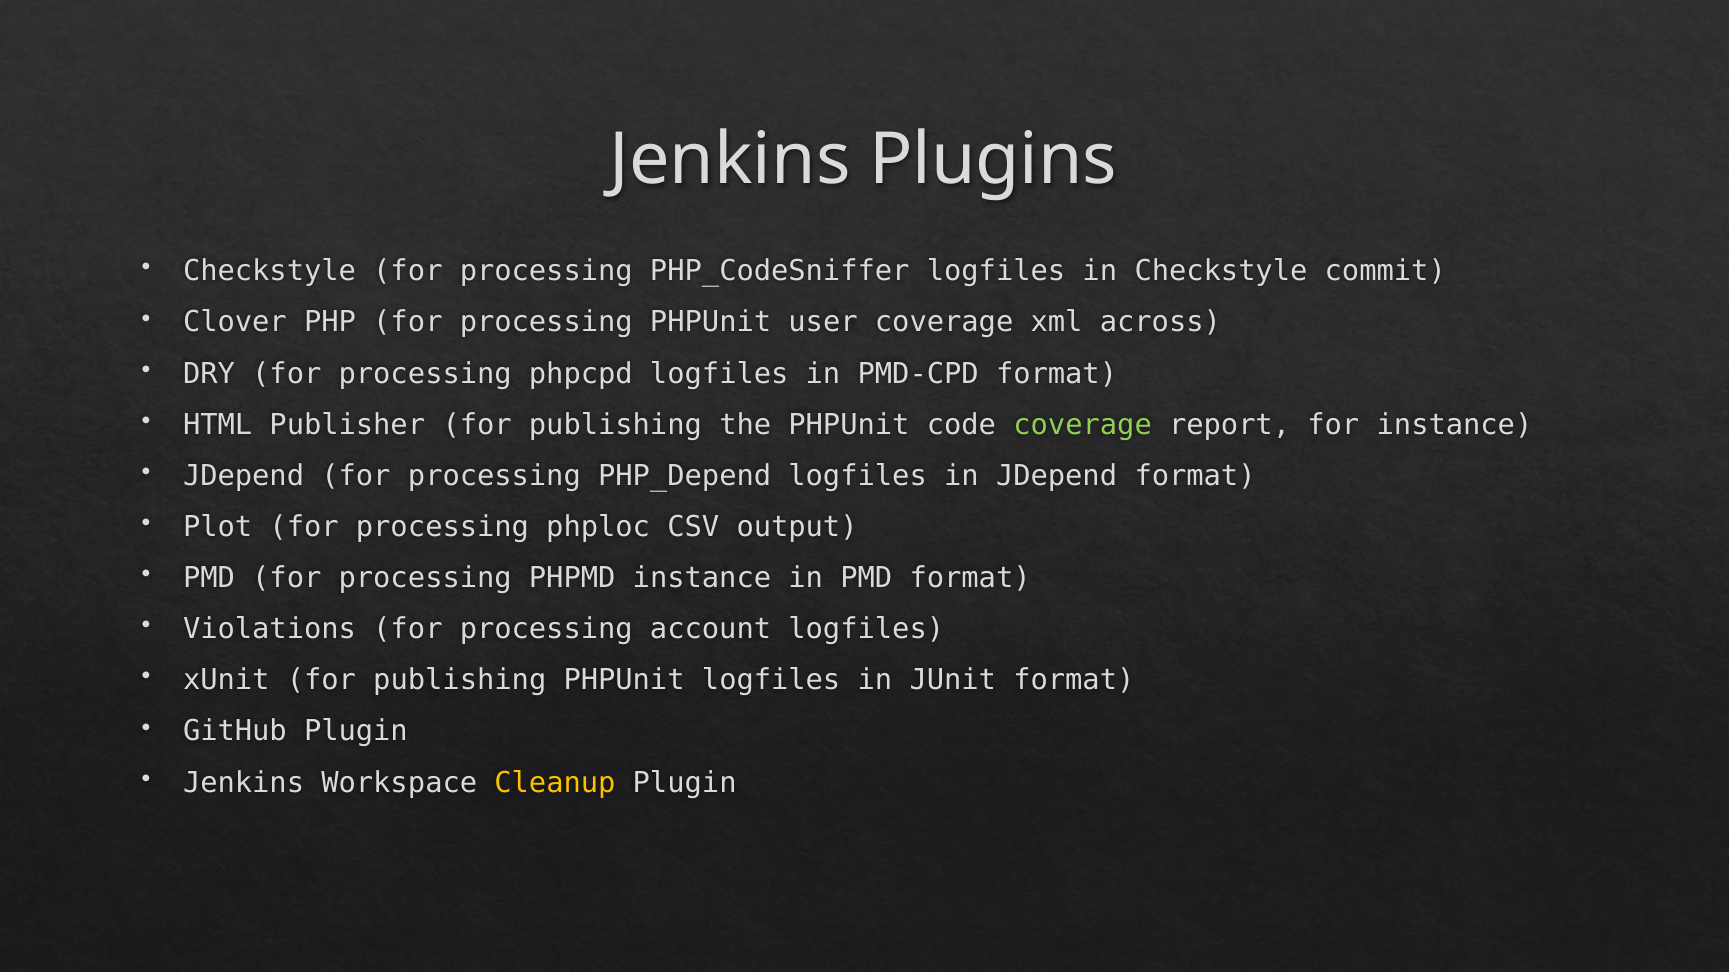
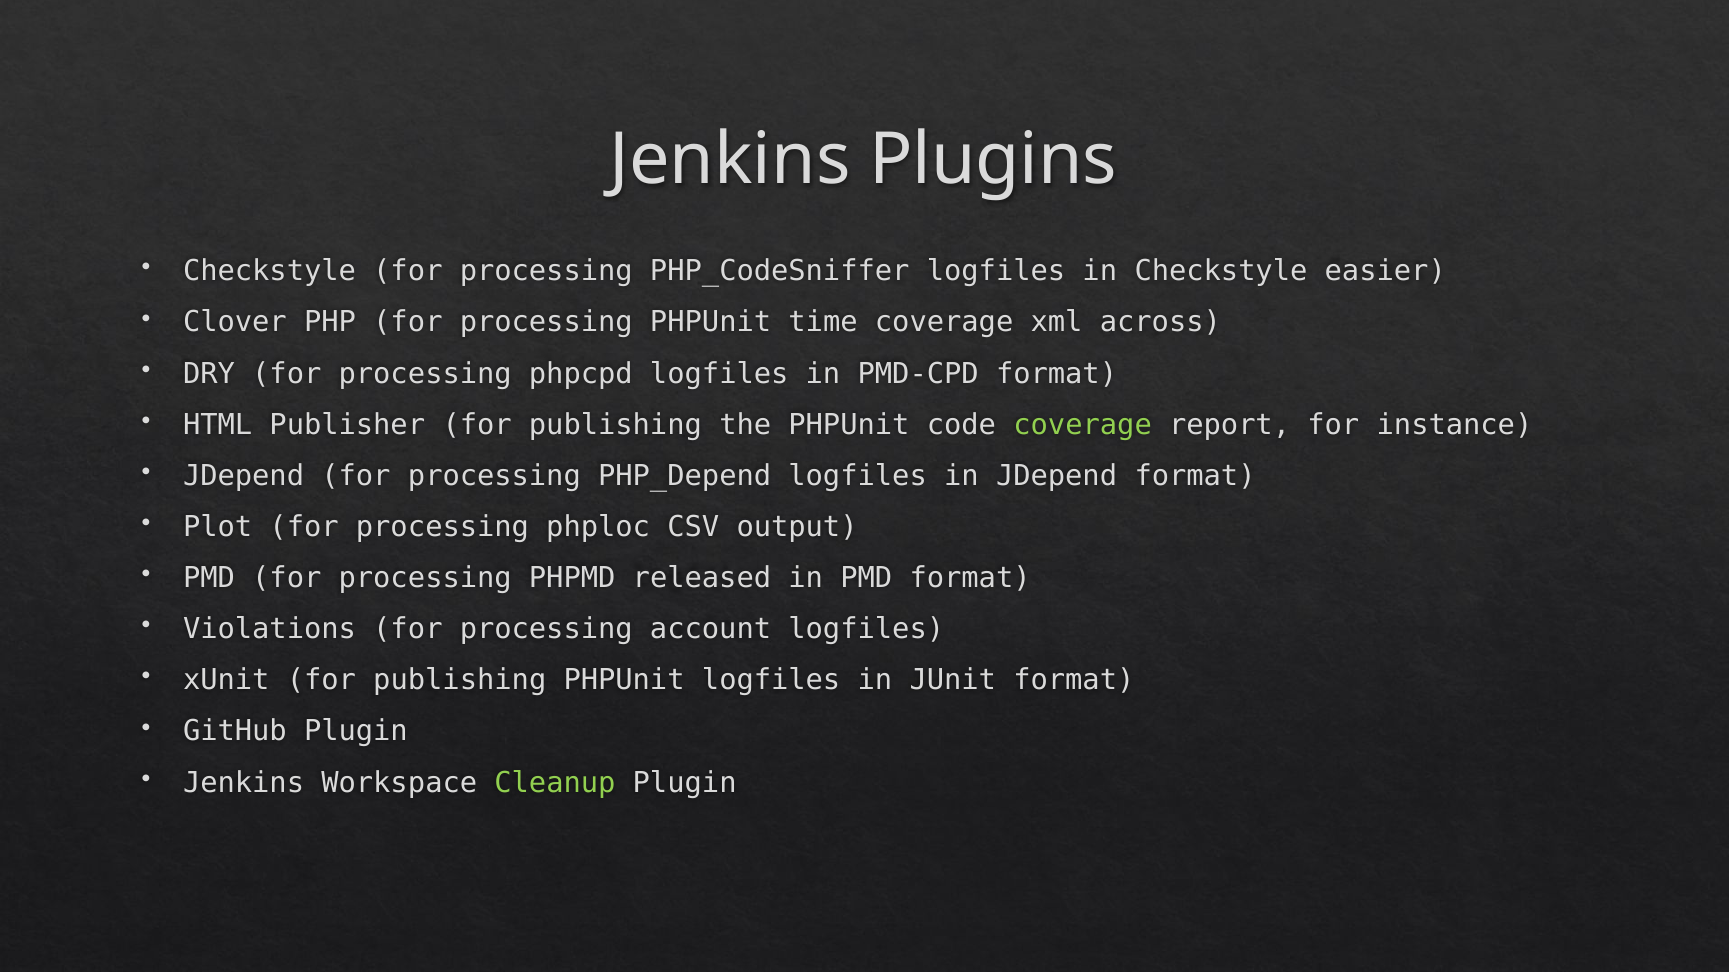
commit: commit -> easier (1385, 271)
user: user -> time (823, 323)
PHPMD instance: instance -> released (702, 578)
Cleanup colour: yellow -> light green (555, 783)
